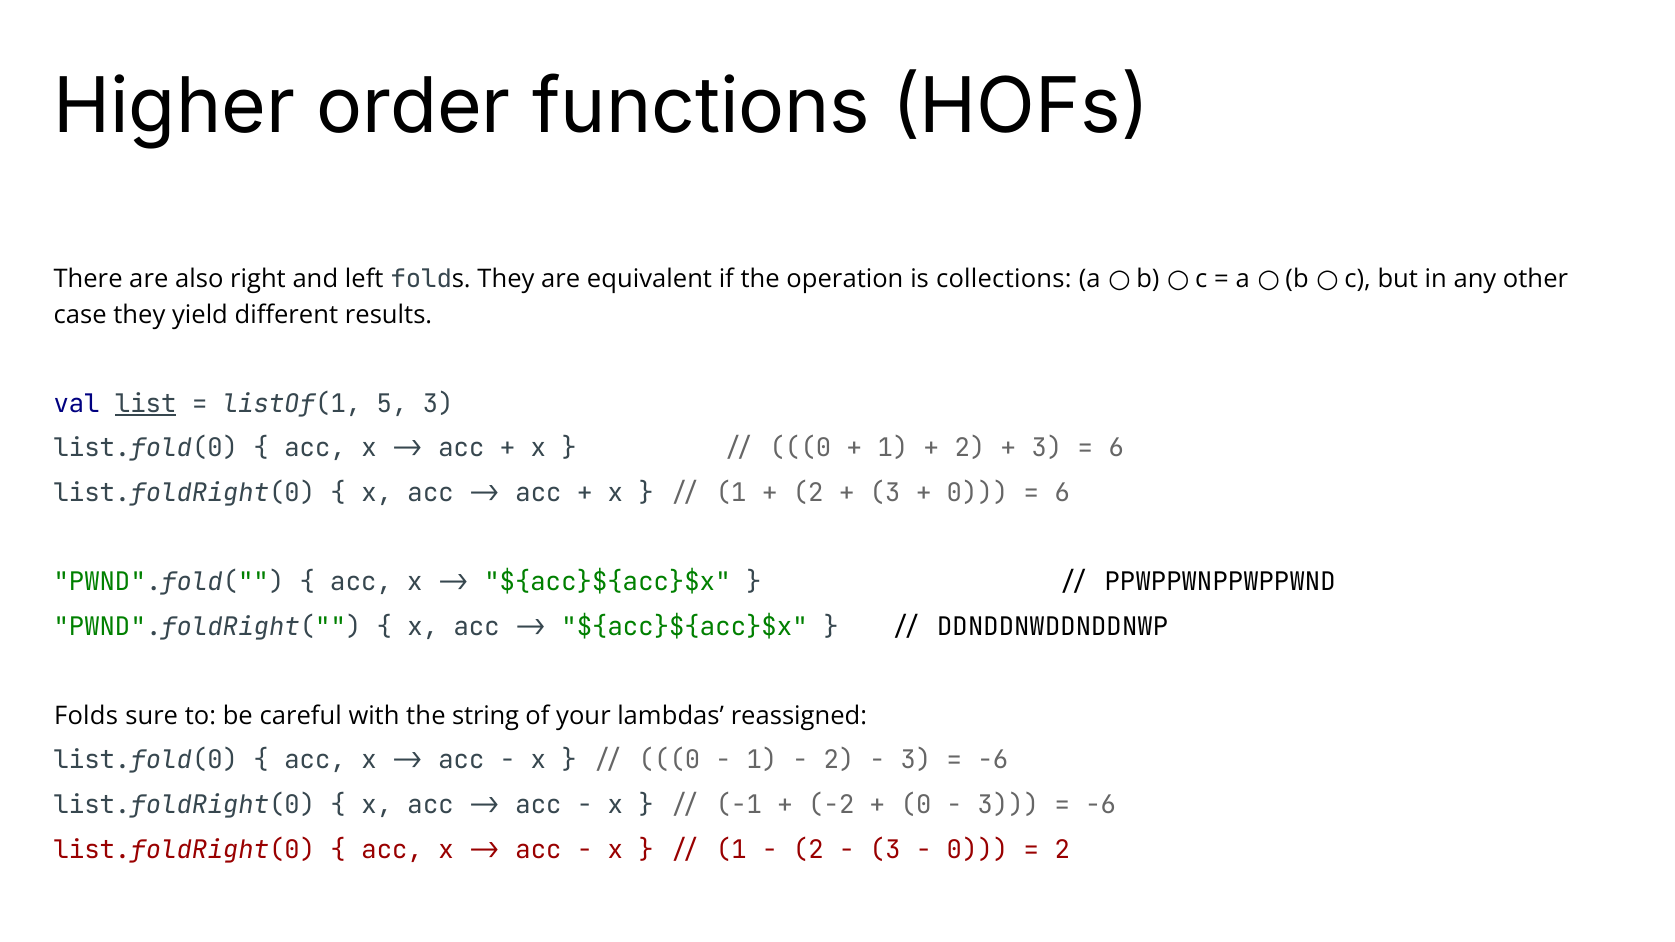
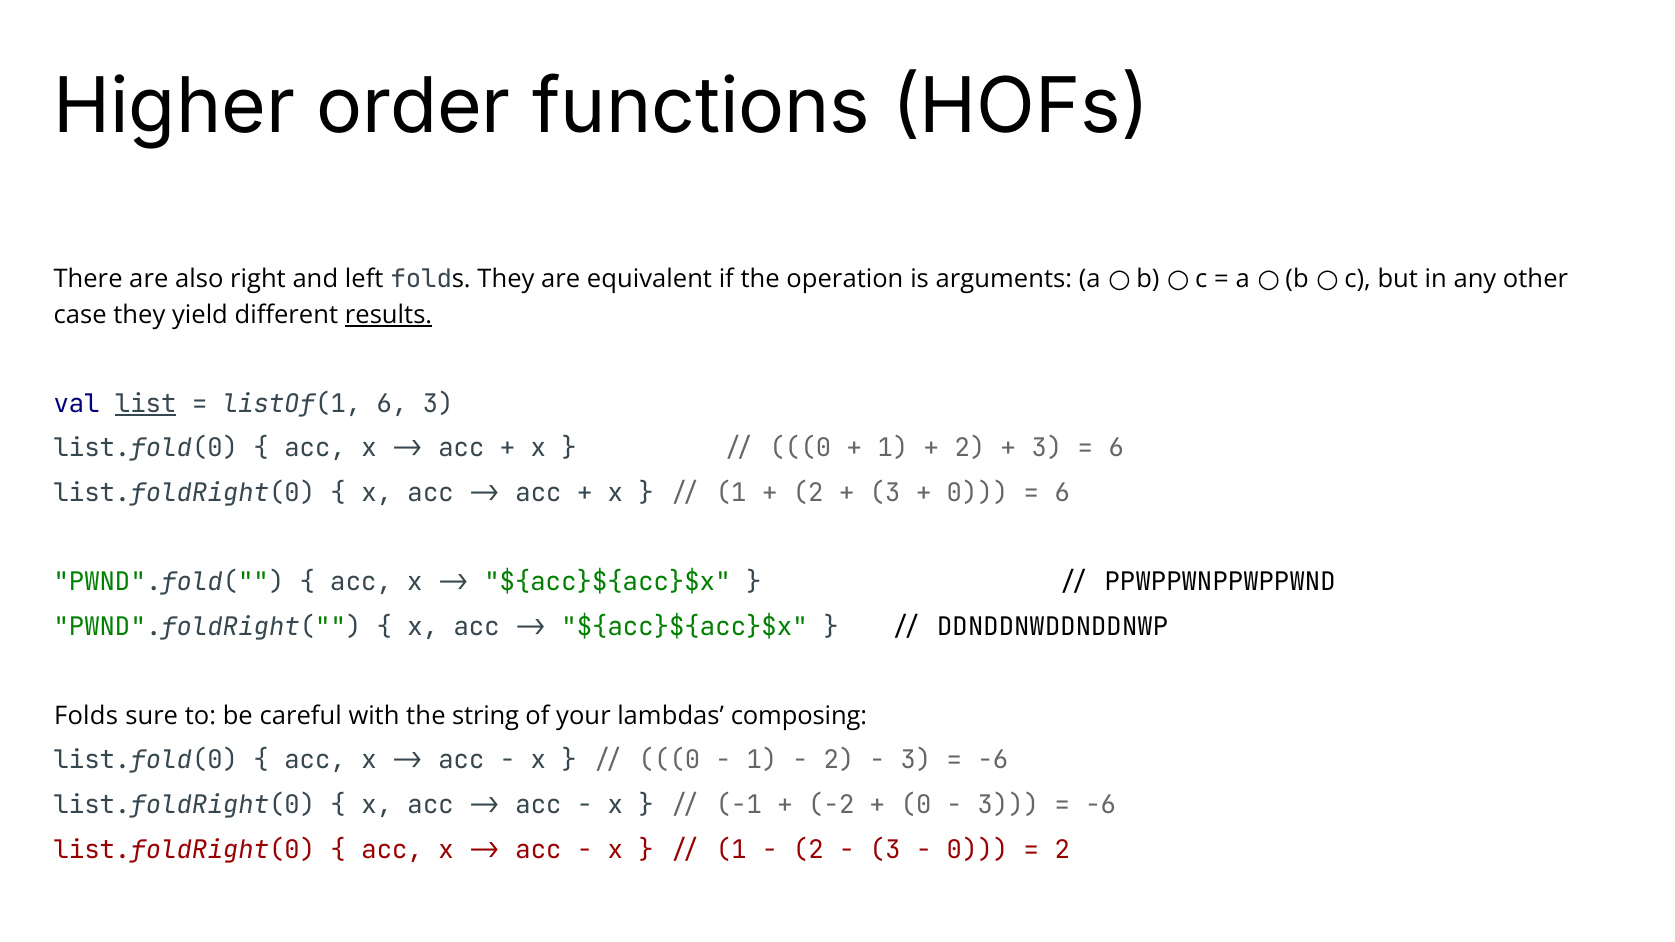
collections: collections -> arguments (1004, 280)
results underline: none -> present (389, 315)
listOf(1 5: 5 -> 6 (392, 404)
reassigned: reassigned -> composing (799, 716)
